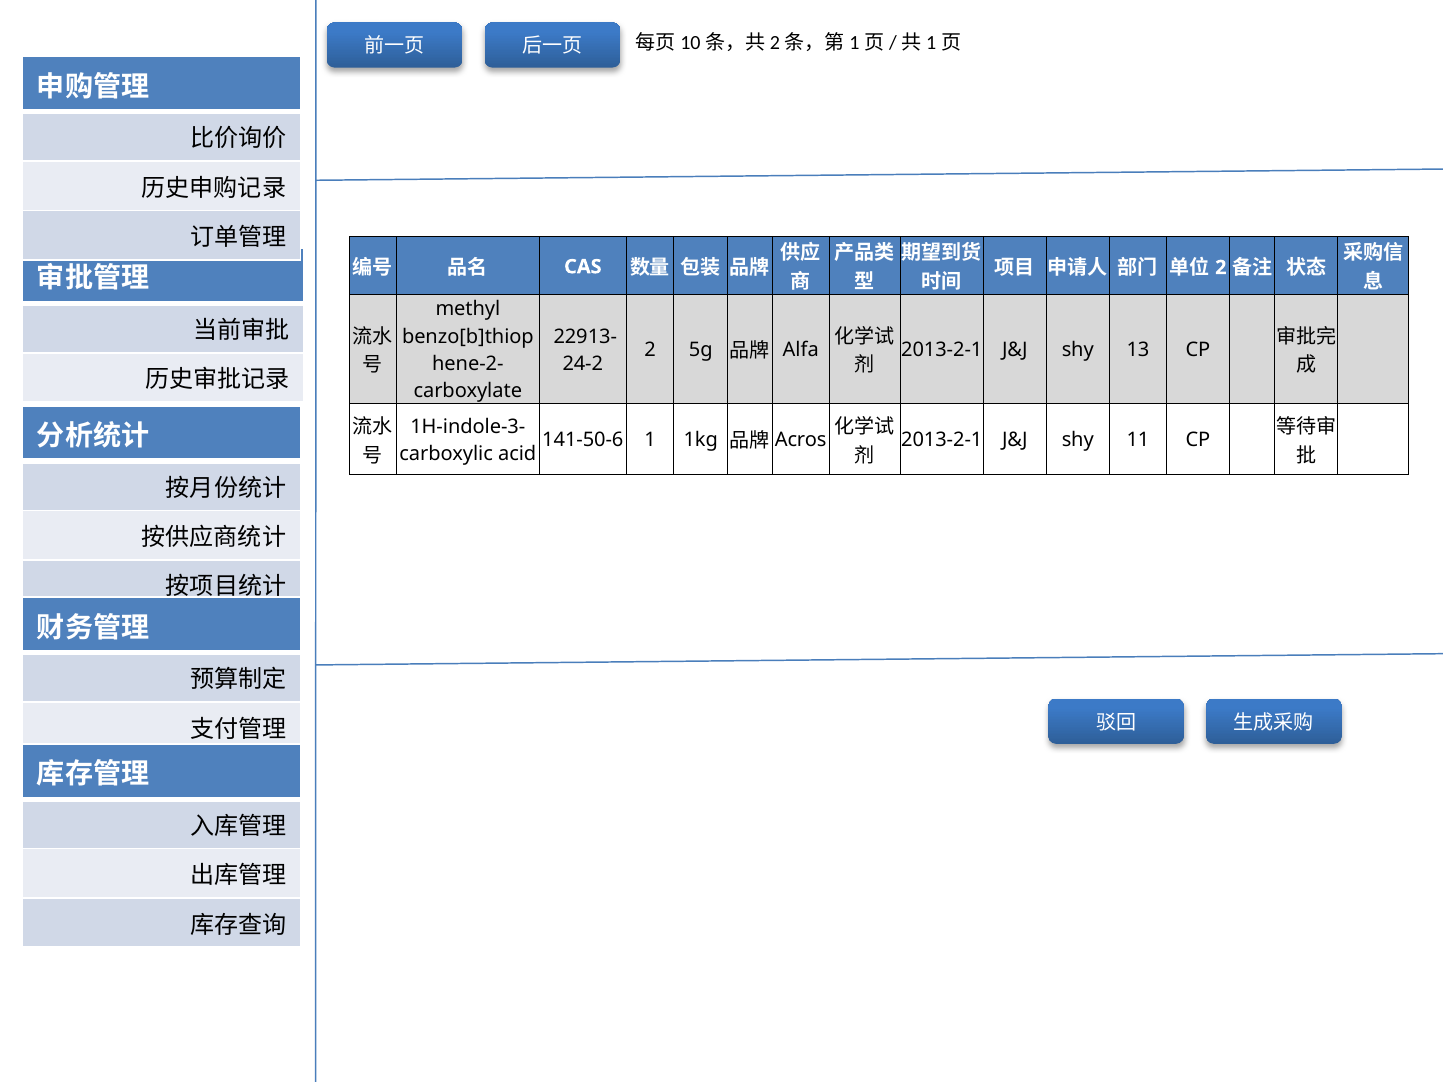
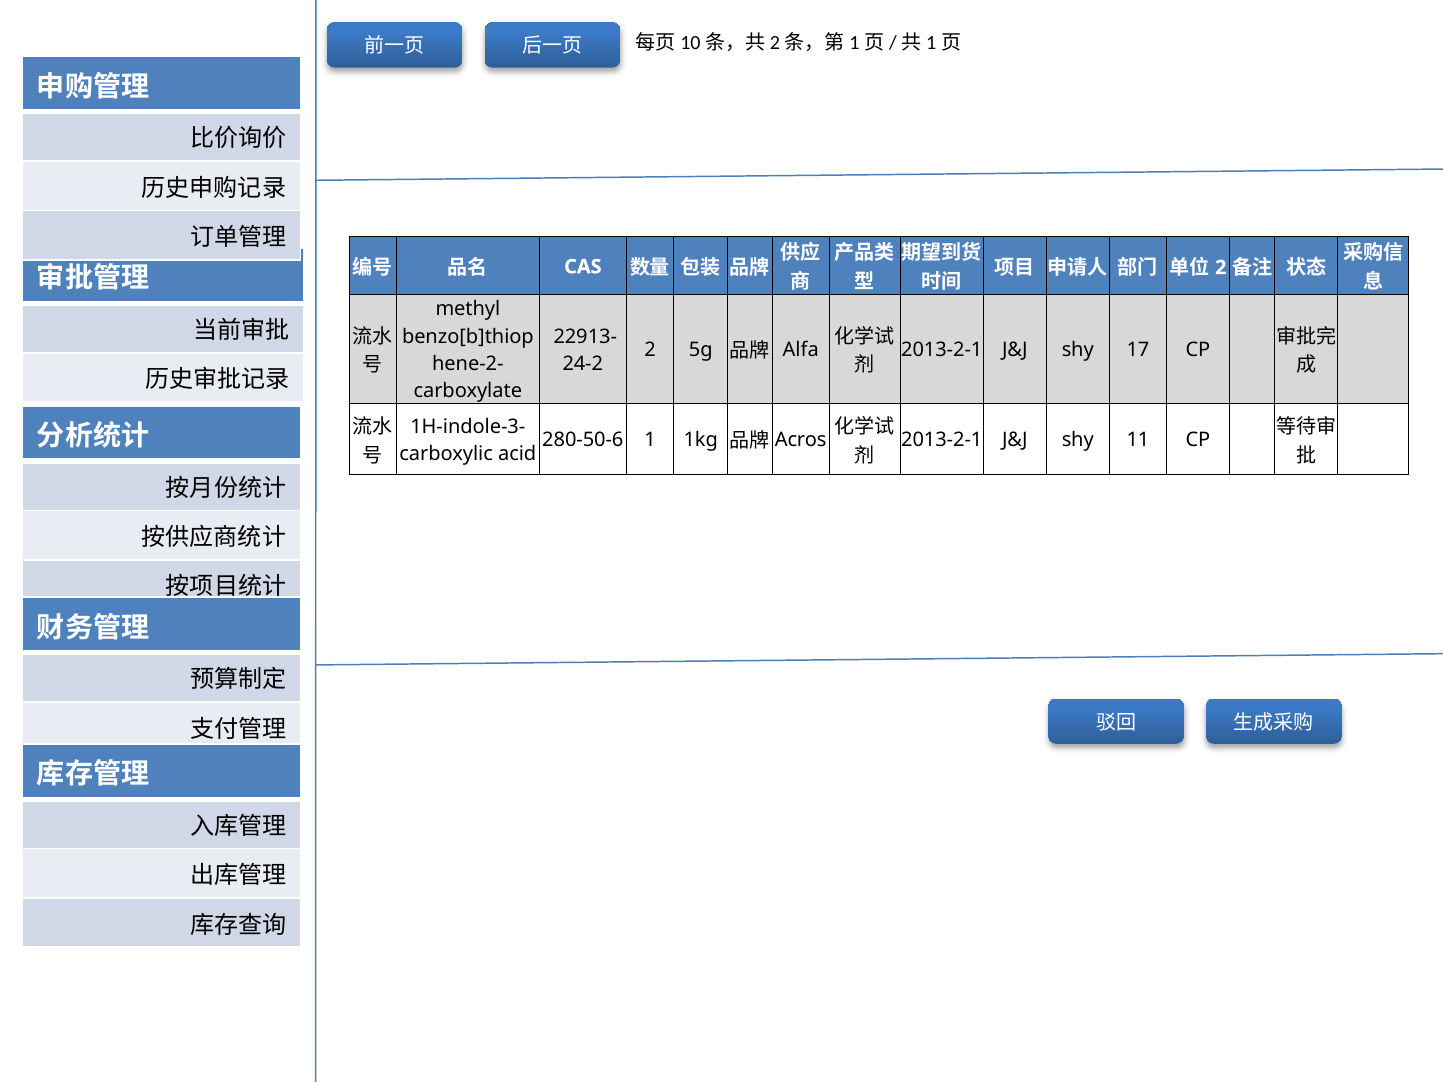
13: 13 -> 17 (1138, 350)
141-50-6: 141-50-6 -> 280-50-6 (583, 440)
